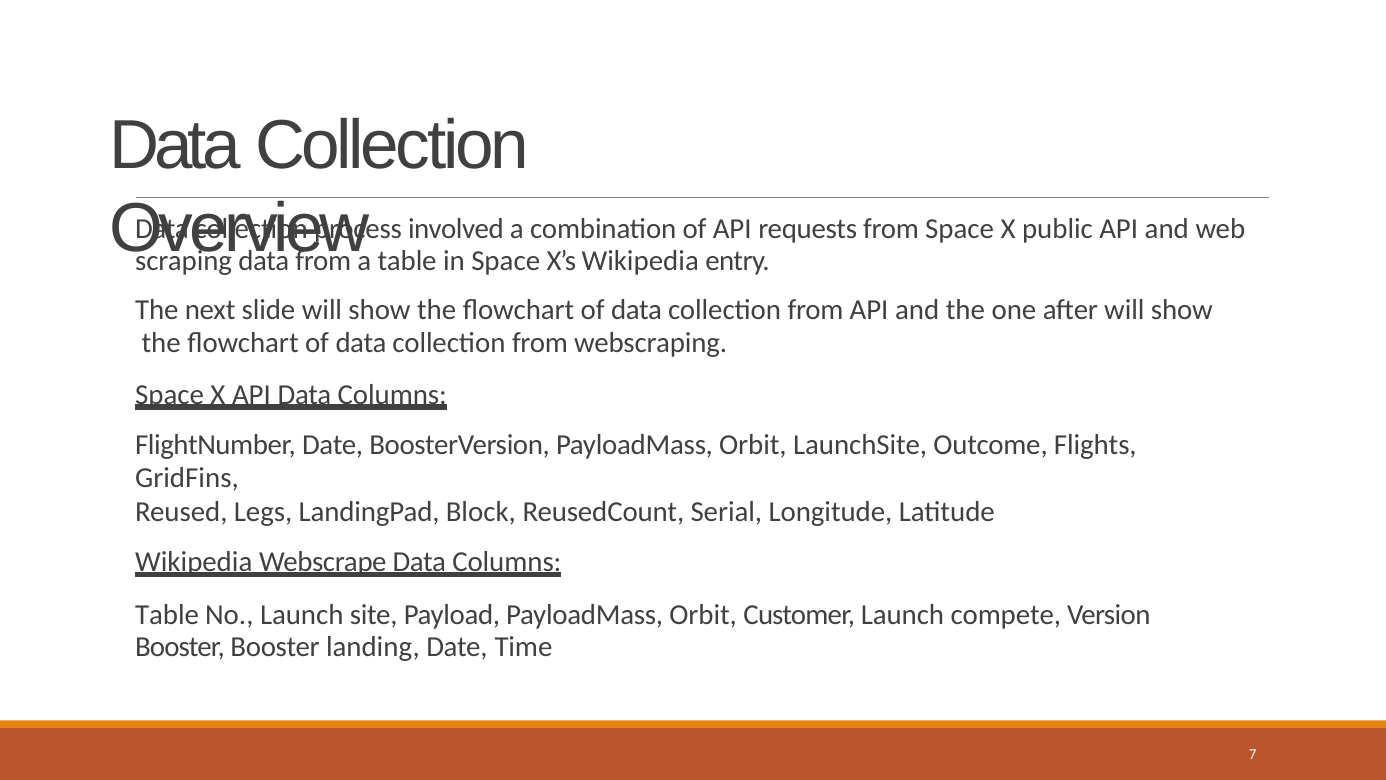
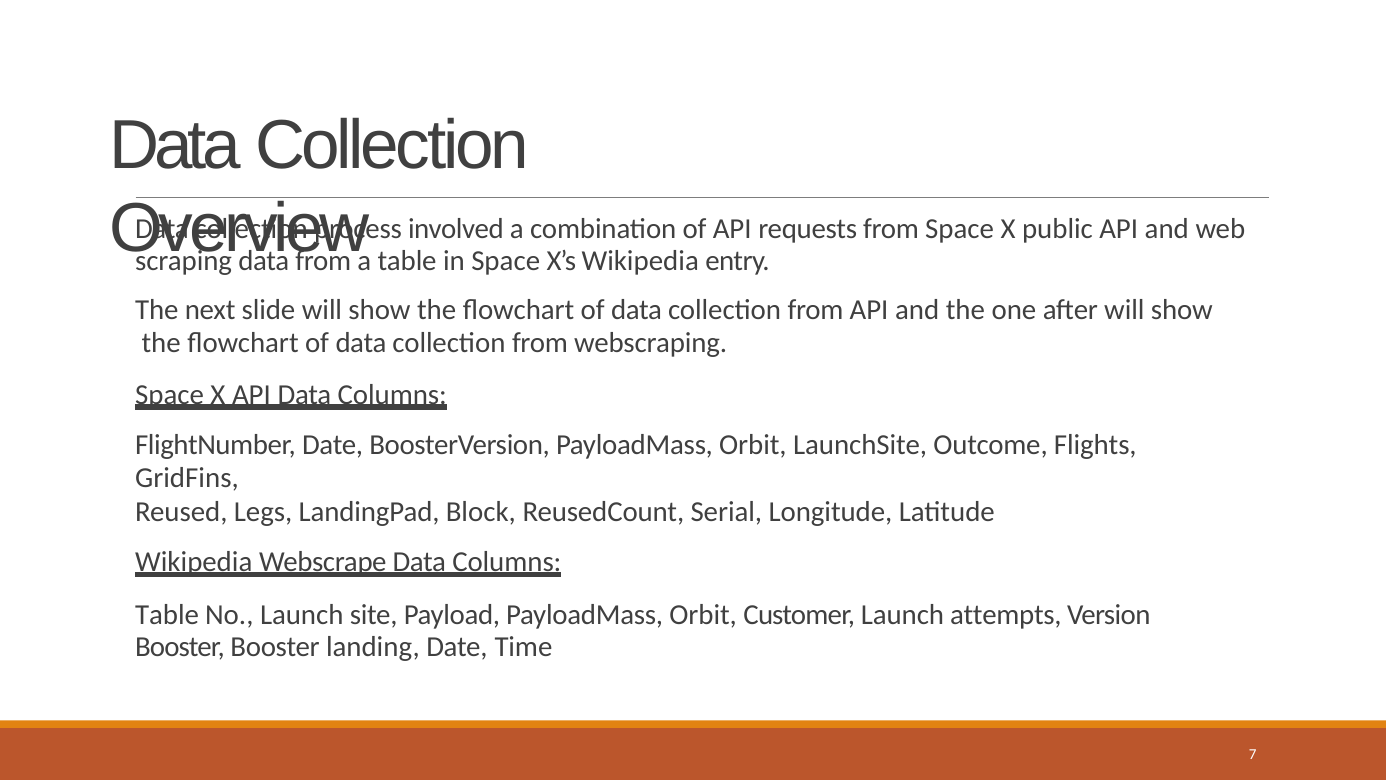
compete: compete -> attempts (1006, 614)
